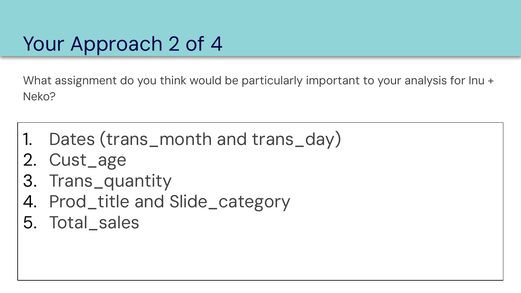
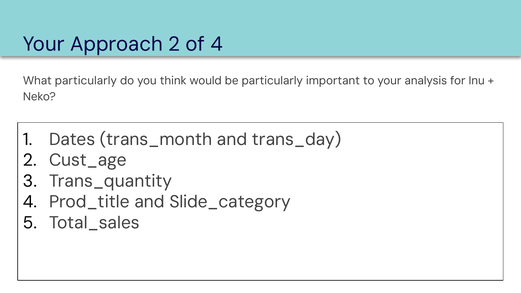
What assignment: assignment -> particularly (86, 81)
